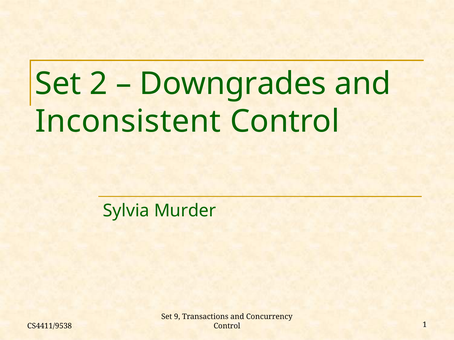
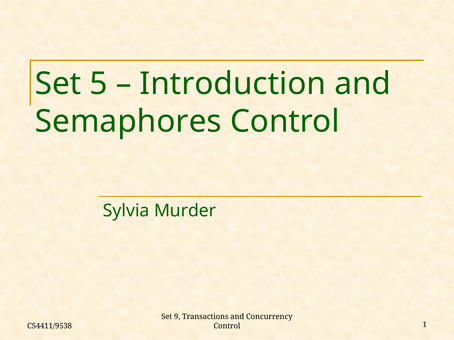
2: 2 -> 5 (98, 84)
Downgrades: Downgrades -> Introduction (233, 84)
Inconsistent: Inconsistent -> Semaphores (128, 122)
